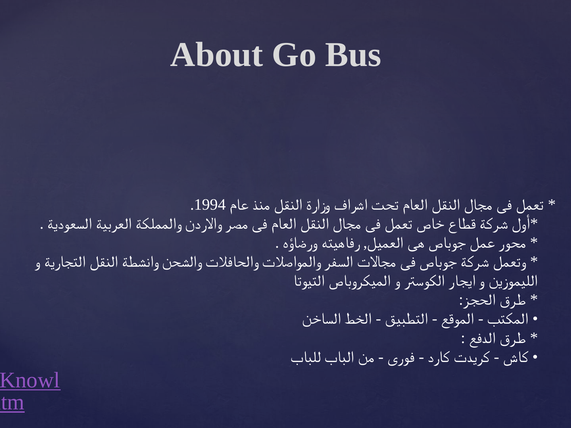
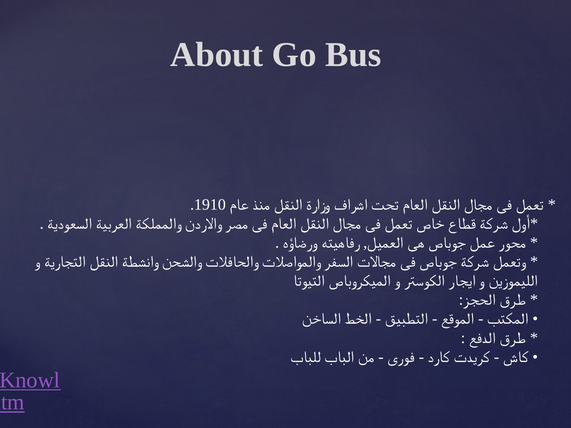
1994: 1994 -> 1910 (210, 205)
